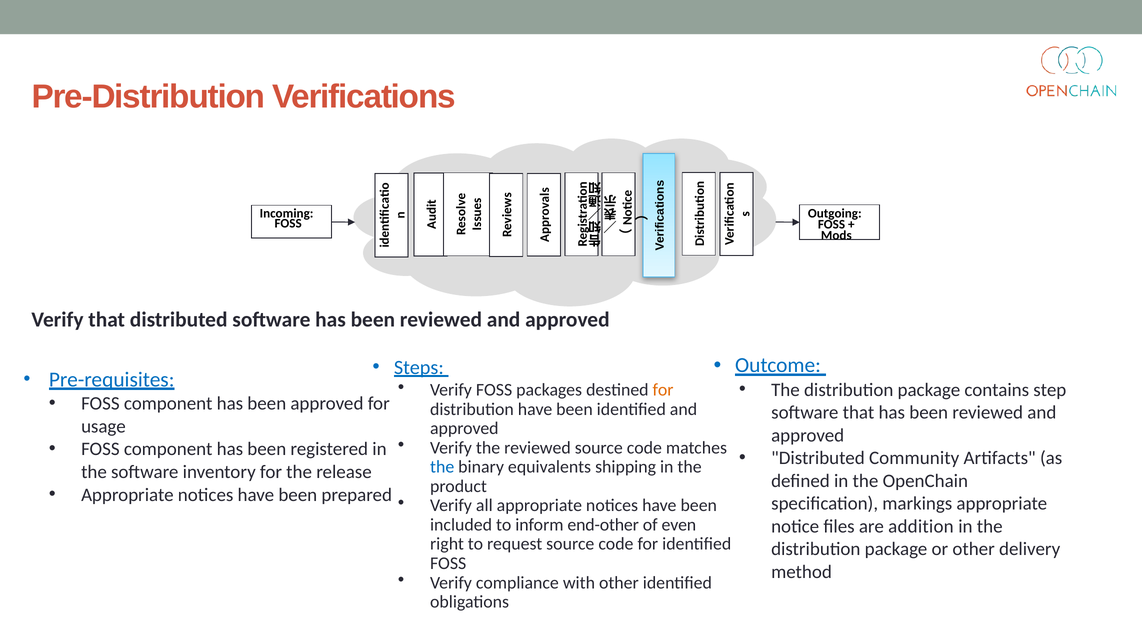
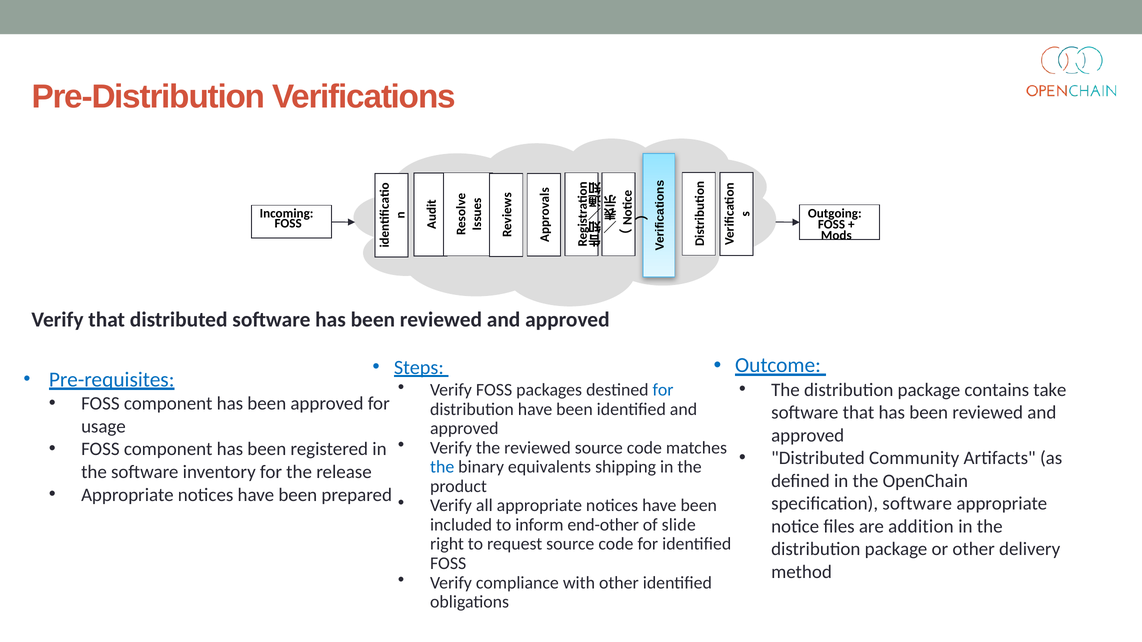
for colour: orange -> blue (663, 390)
step: step -> take (1050, 390)
specification markings: markings -> software (917, 504)
even: even -> slide (679, 525)
